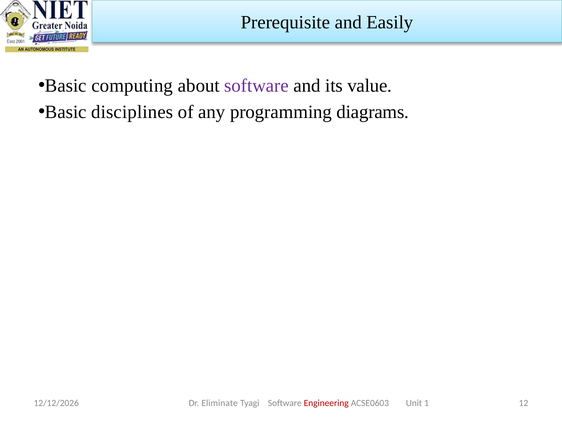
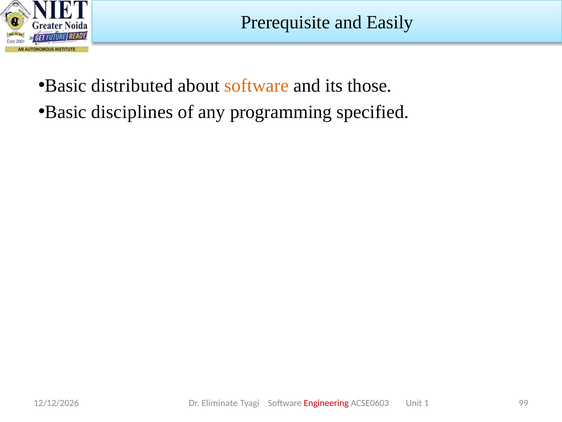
computing: computing -> distributed (132, 86)
software colour: purple -> orange (257, 86)
value: value -> those (370, 86)
diagrams: diagrams -> specified (373, 112)
12: 12 -> 99 (524, 402)
